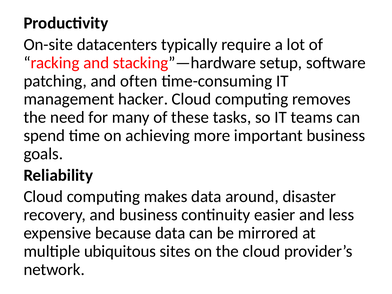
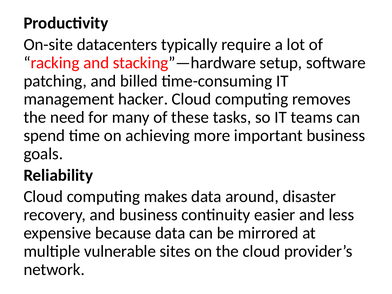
often: often -> billed (139, 81)
ubiquitous: ubiquitous -> vulnerable (120, 251)
